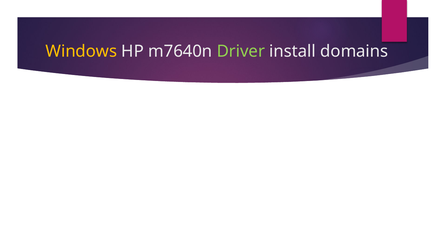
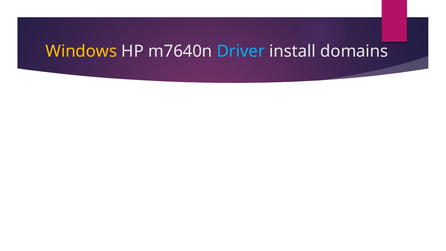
Driver colour: light green -> light blue (241, 51)
